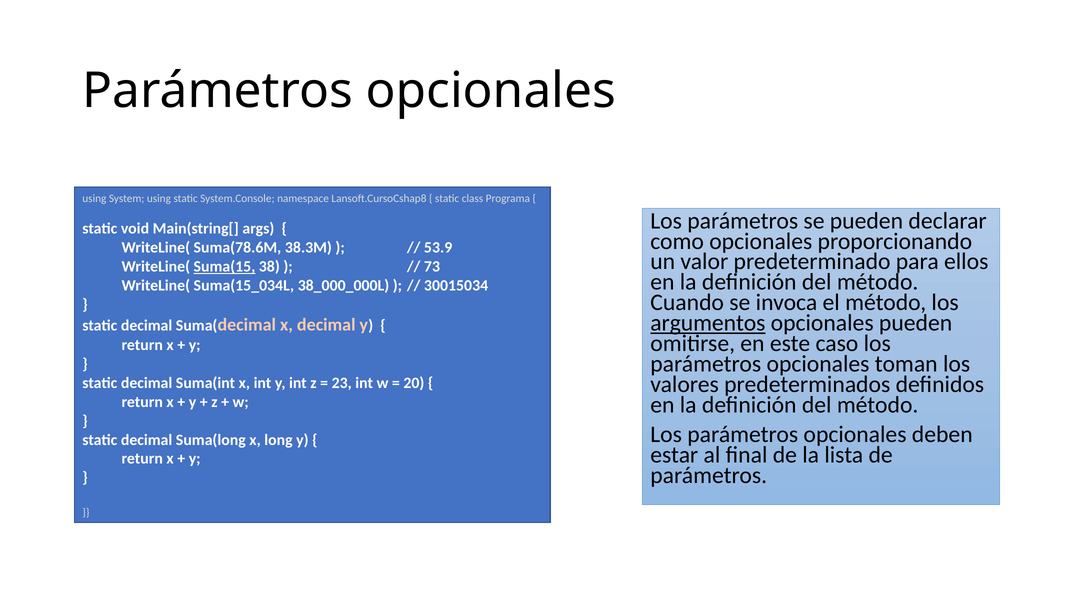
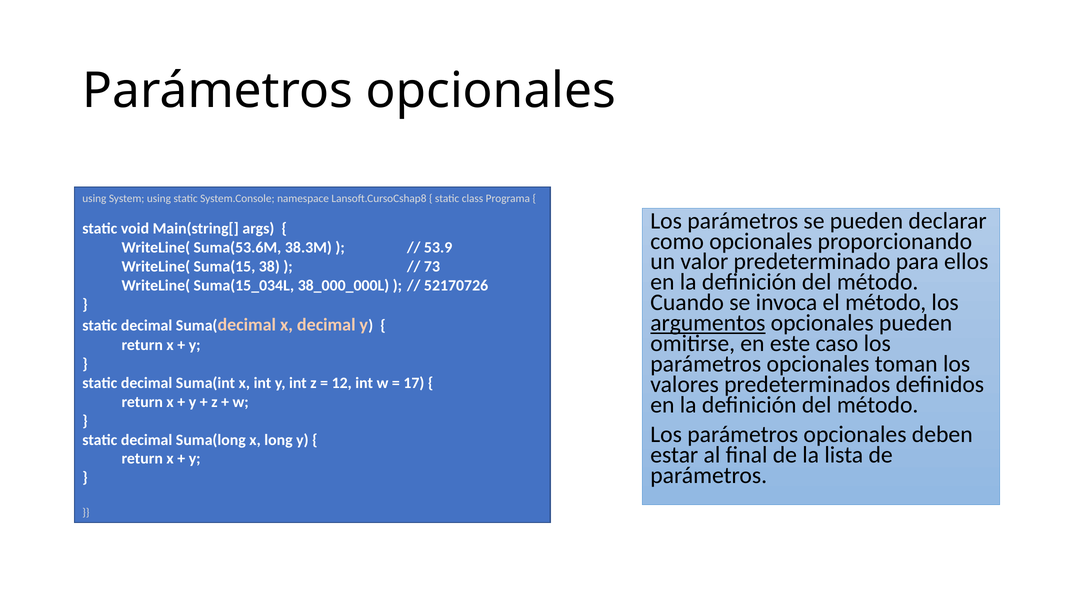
Suma(78.6M: Suma(78.6M -> Suma(53.6M (237, 247)
Suma(15 underline: present -> none (224, 266)
30015034: 30015034 -> 52170726 (456, 285)
23: 23 -> 12 (342, 383)
20: 20 -> 17 (414, 383)
